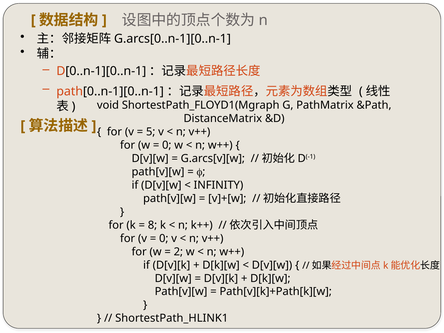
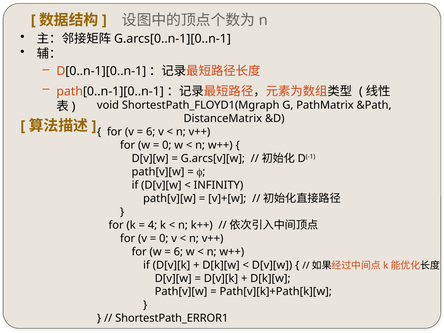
5: 5 -> 6 (151, 132)
8: 8 -> 4 (153, 225)
2: 2 -> 6 (178, 252)
ShortestPath_HLINK1: ShortestPath_HLINK1 -> ShortestPath_ERROR1 (172, 318)
